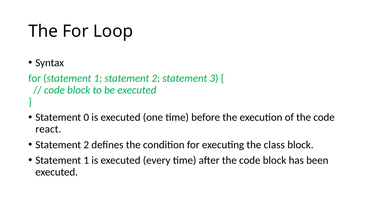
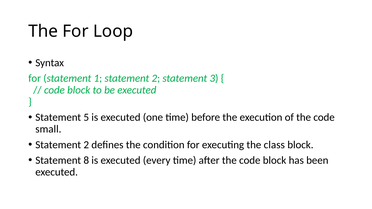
0: 0 -> 5 (86, 118)
react: react -> small (48, 129)
1: 1 -> 8 (86, 160)
